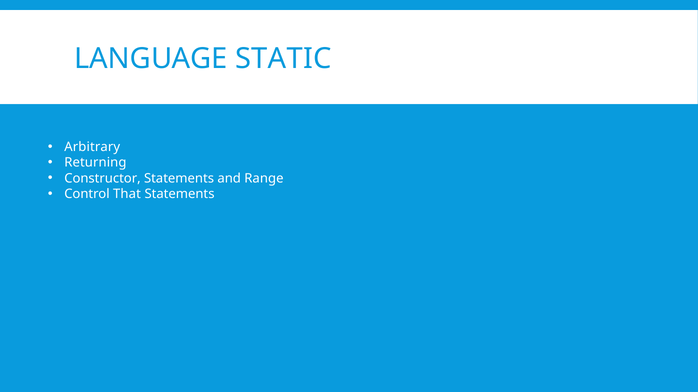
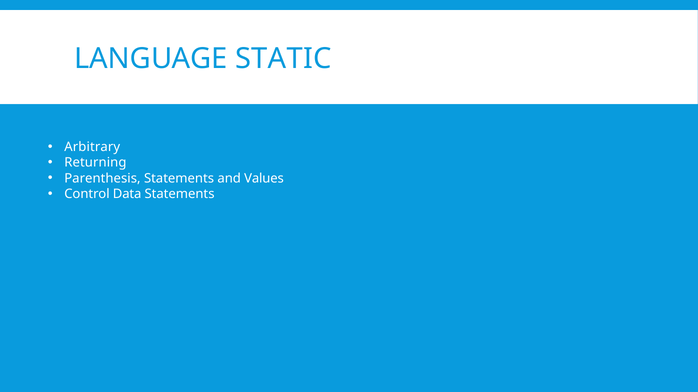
Constructor: Constructor -> Parenthesis (102, 179)
Range: Range -> Values (264, 179)
That: That -> Data (127, 194)
